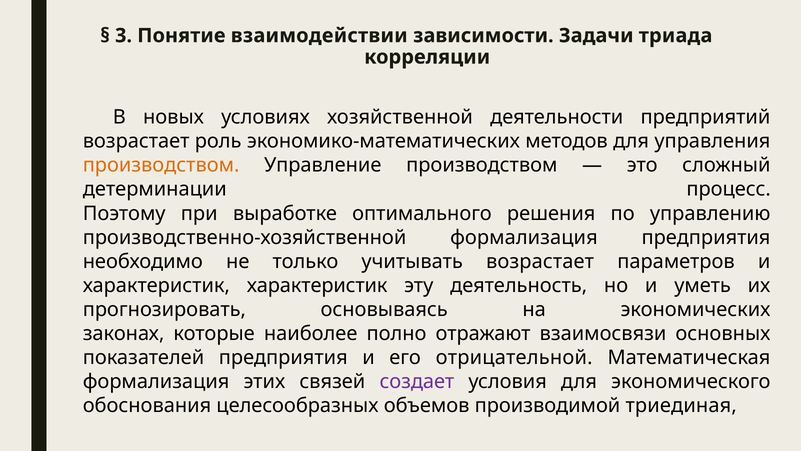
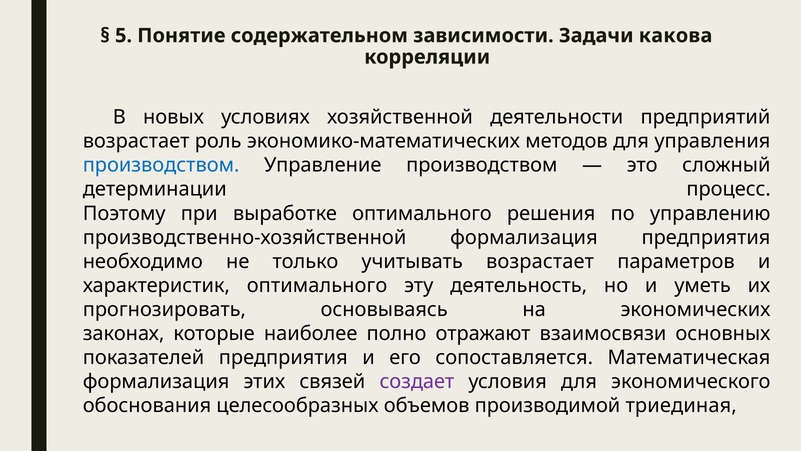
3: 3 -> 5 (124, 36)
взаимодействии: взаимодействии -> содержательном (319, 36)
триада: триада -> какова (676, 36)
производством colour: orange -> blue (161, 165)
характеристик характеристик: характеристик -> оптимального (317, 285)
отрицательной: отрицательной -> сопоставляется (514, 357)
